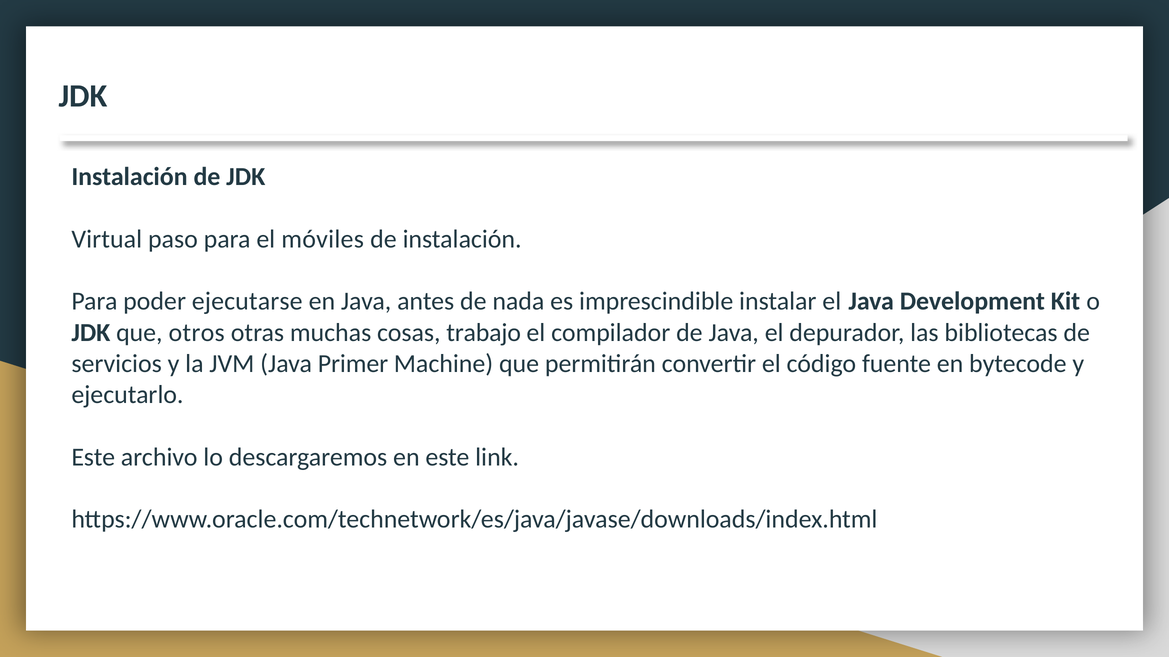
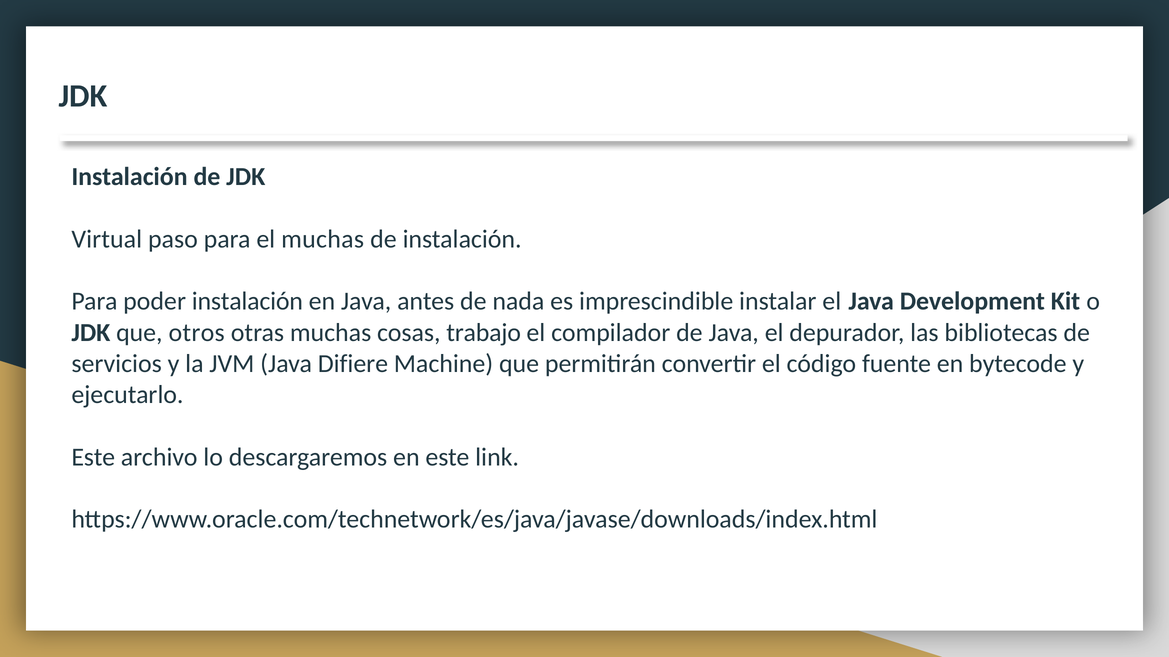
el móviles: móviles -> muchas (323, 239)
poder ejecutarse: ejecutarse -> instalación (247, 302)
Primer: Primer -> Difiere (353, 364)
